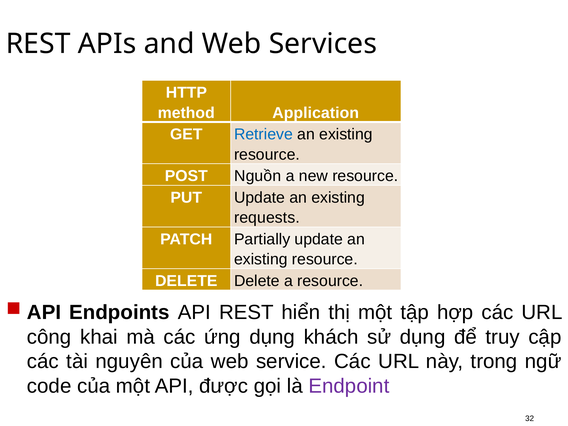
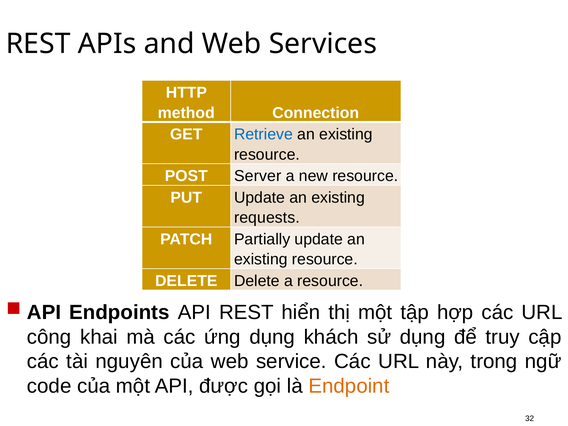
Application: Application -> Connection (316, 113)
Nguồn: Nguồn -> Server (258, 176)
Endpoint colour: purple -> orange (349, 386)
